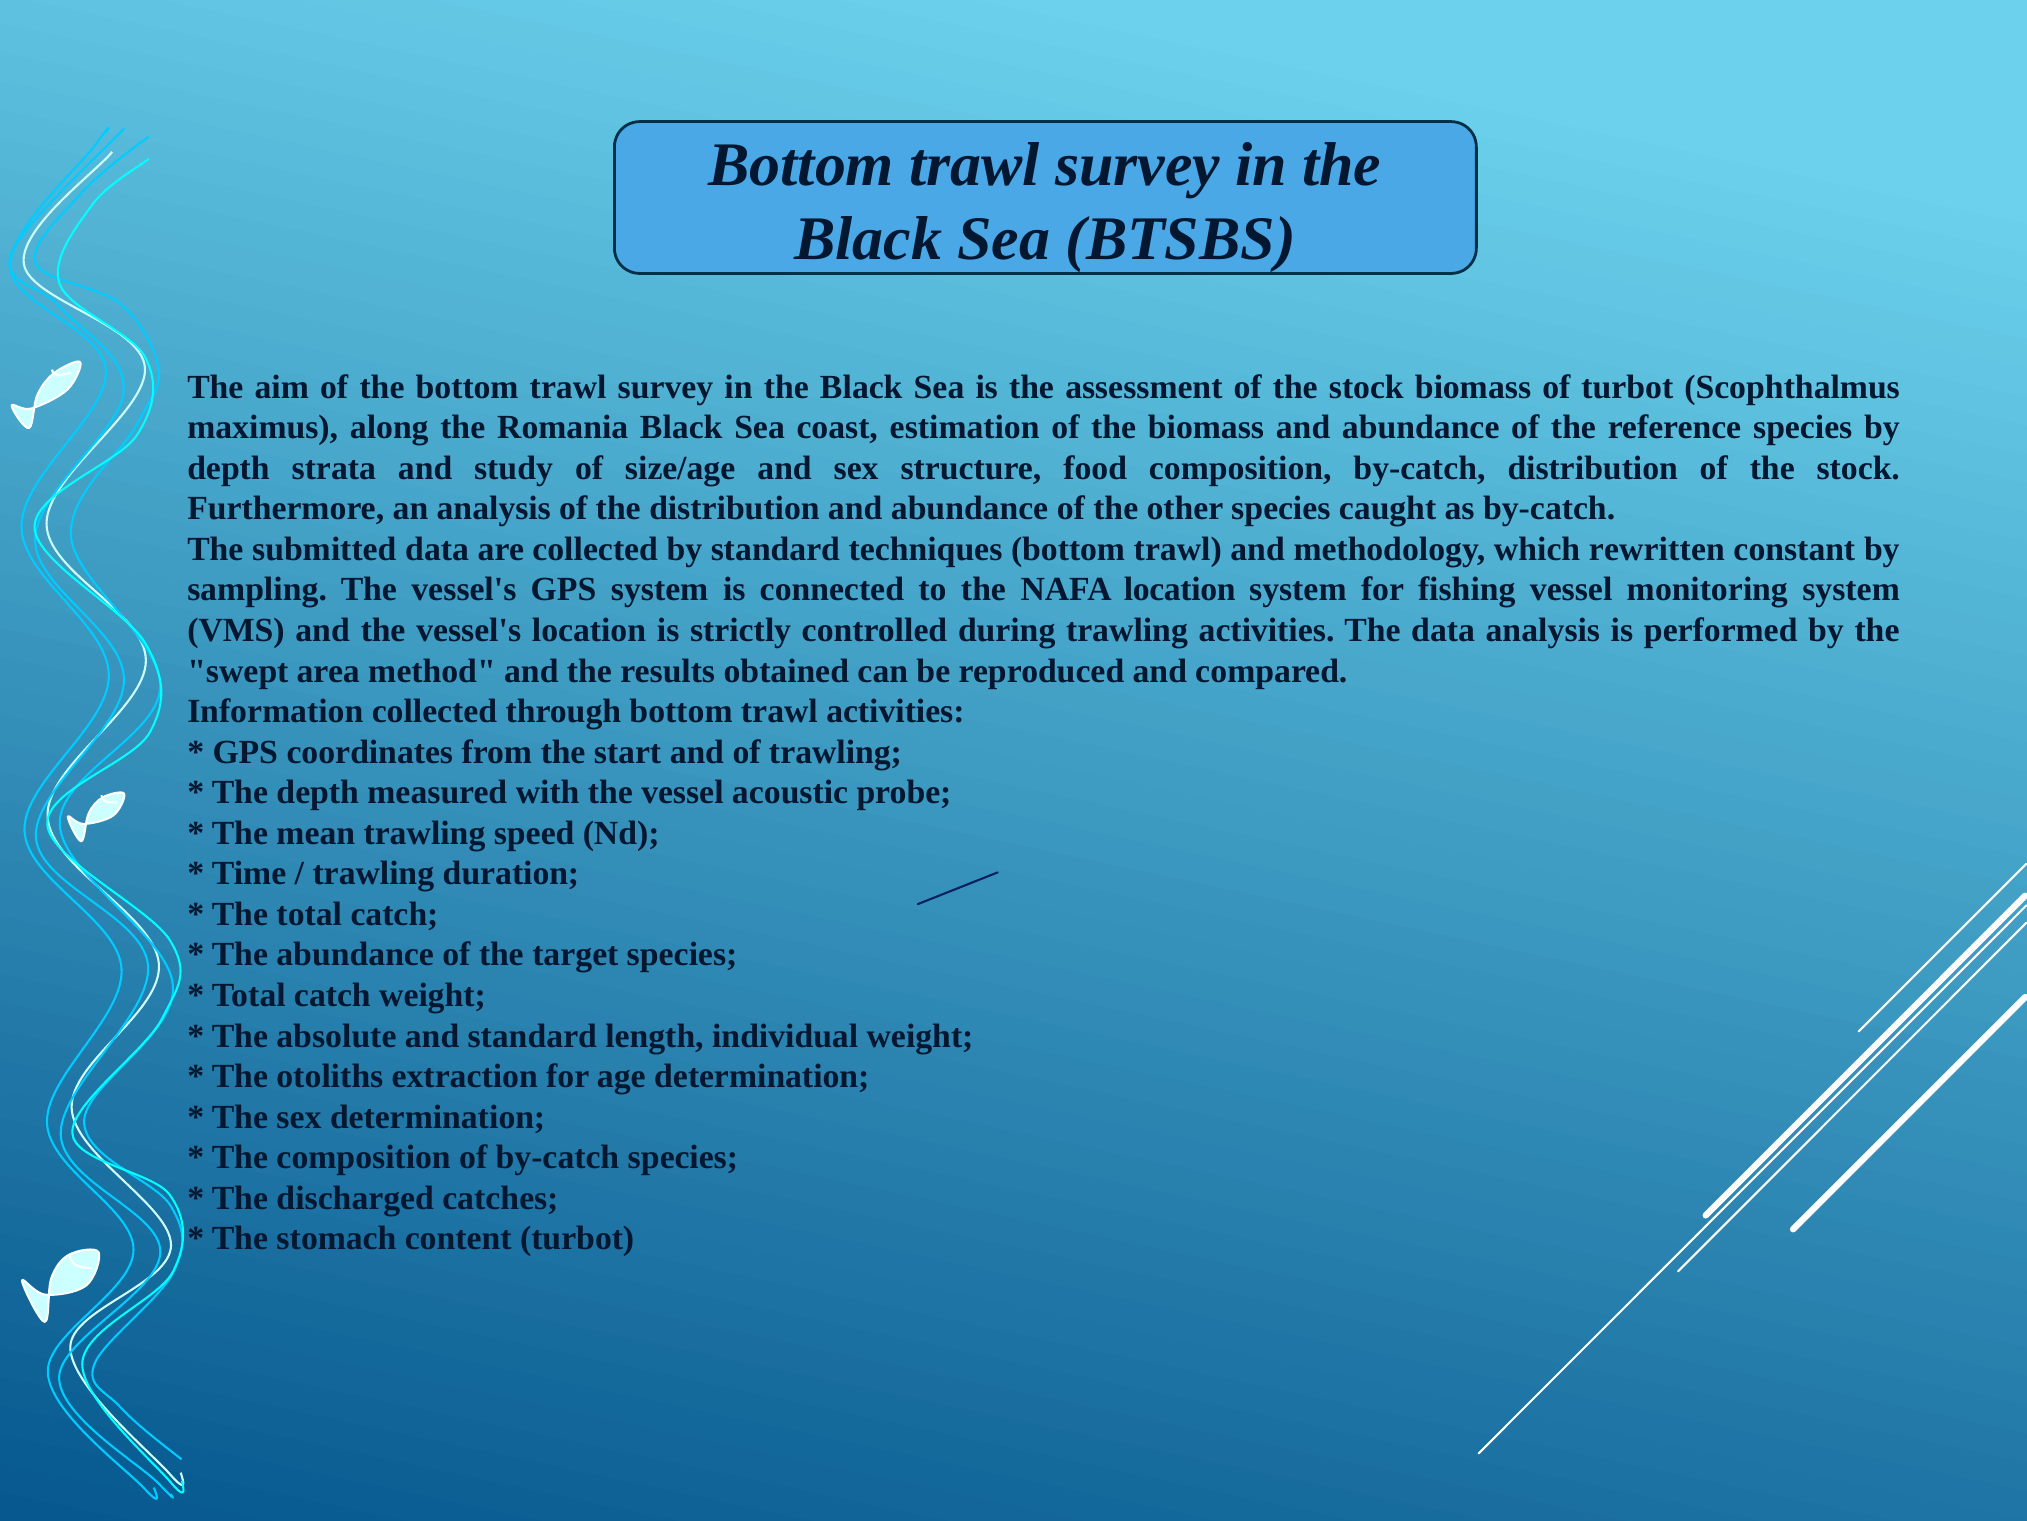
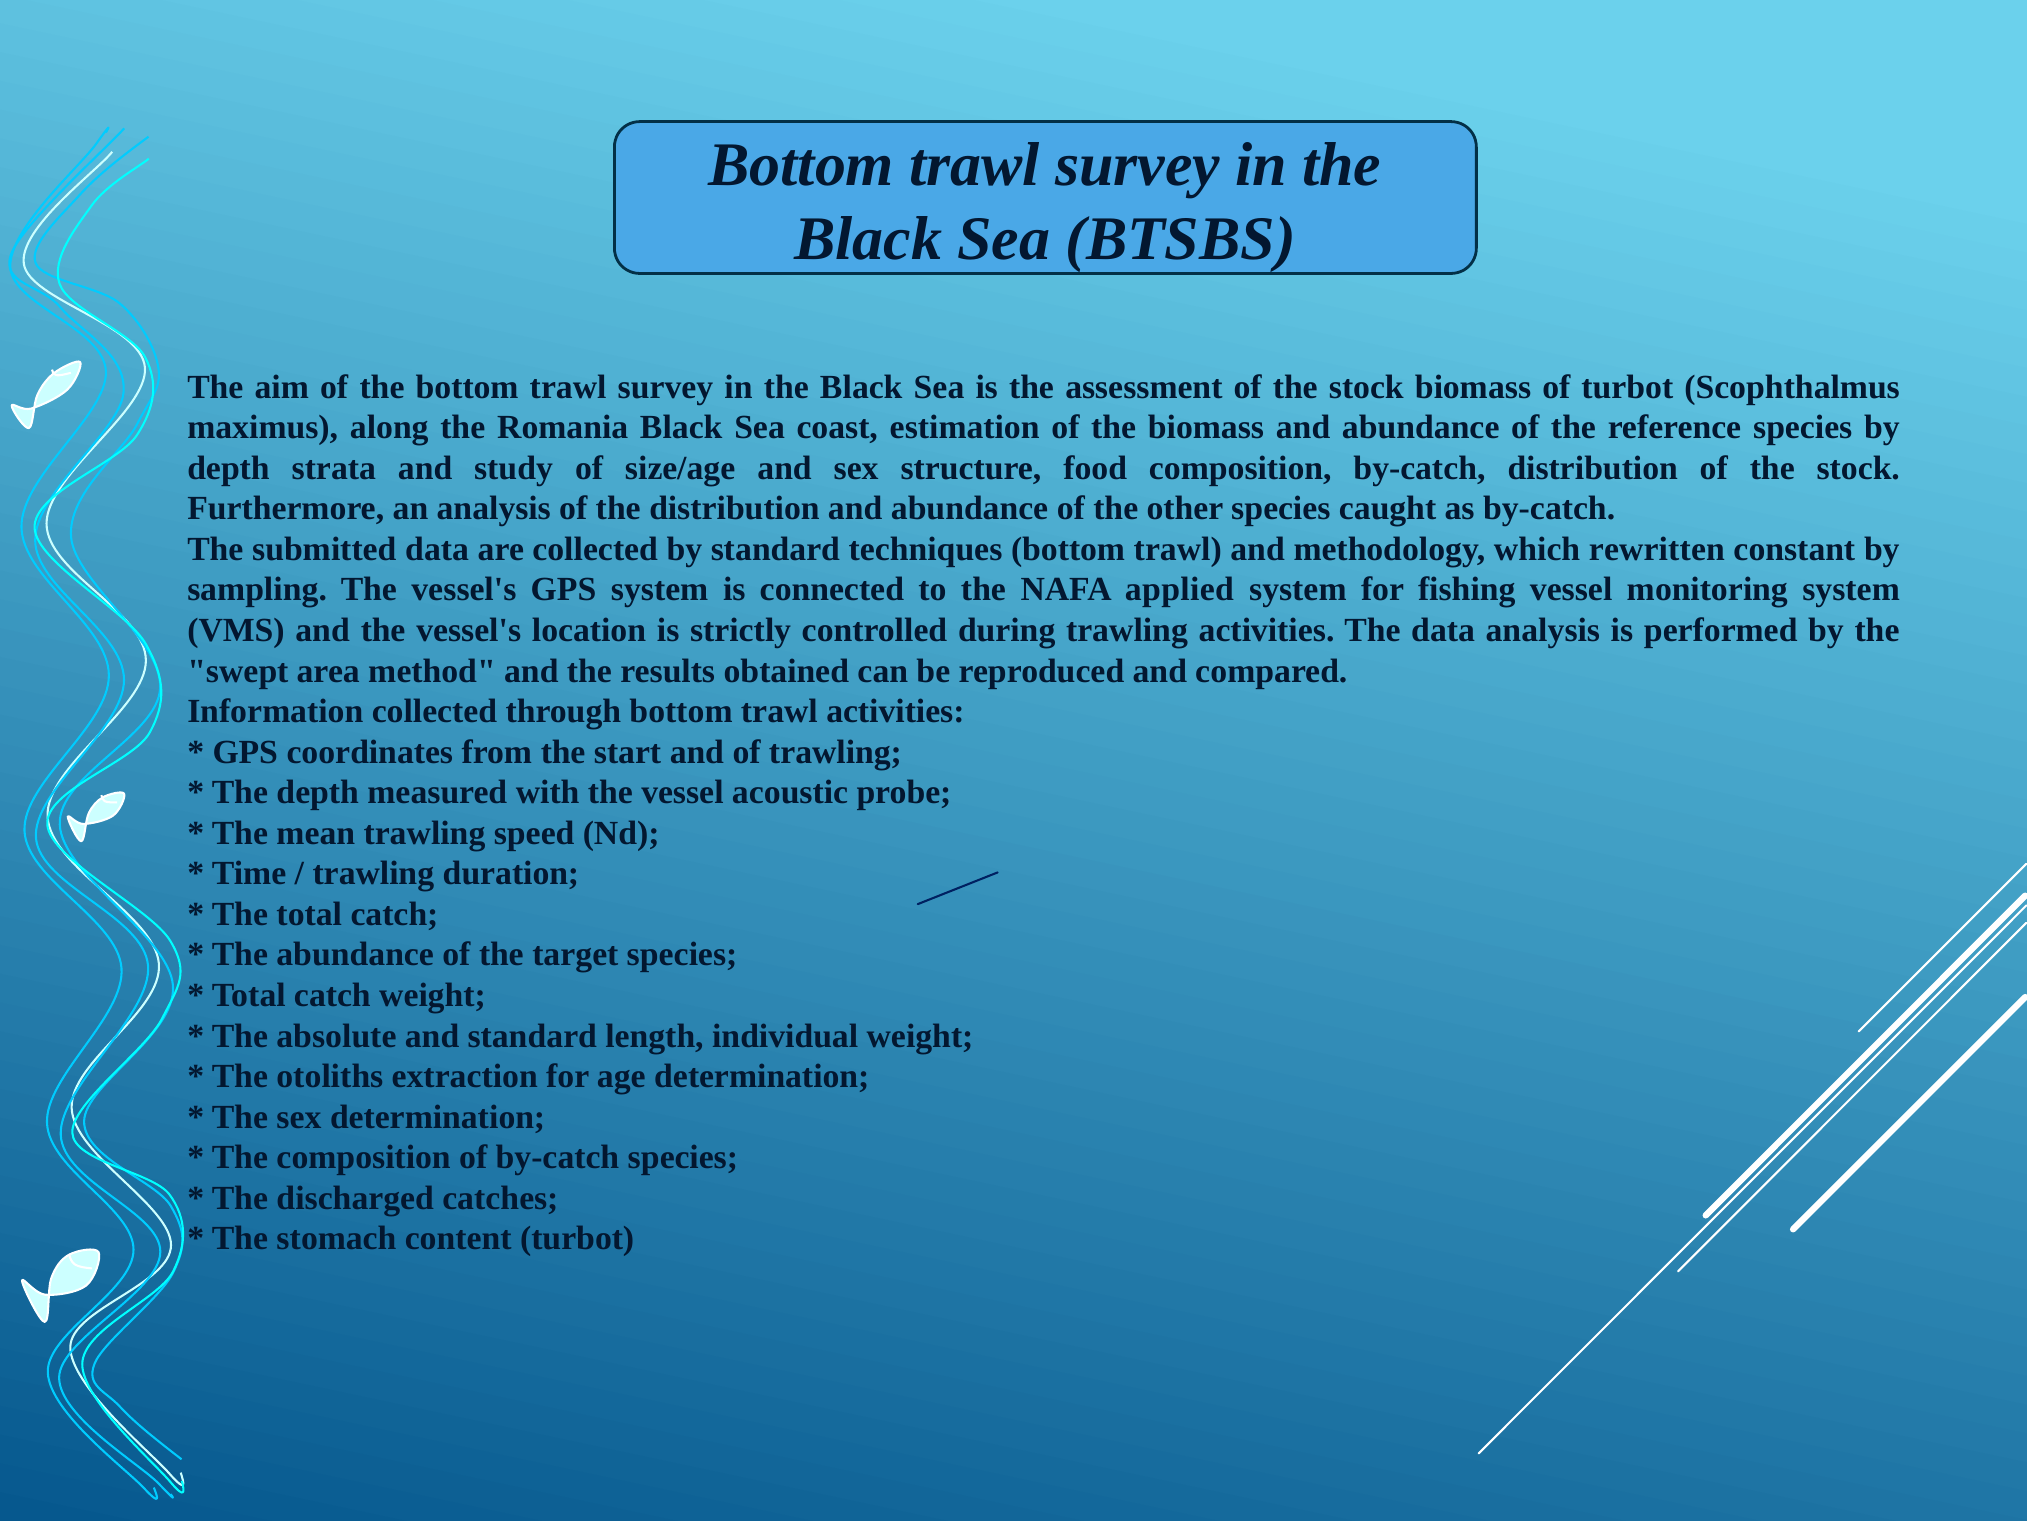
NAFA location: location -> applied (1179, 589)
